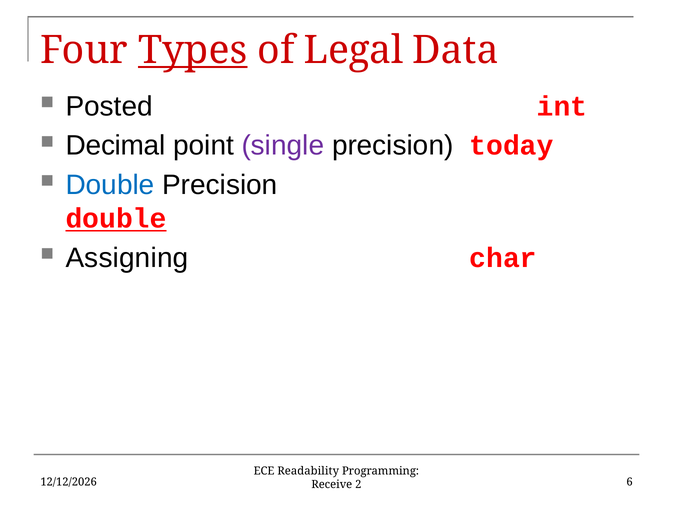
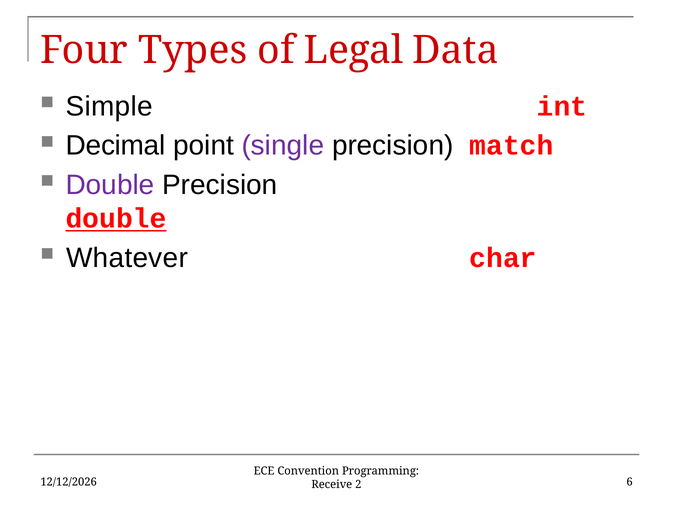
Types underline: present -> none (193, 50)
Posted: Posted -> Simple (109, 106)
today: today -> match (511, 146)
Double colour: blue -> purple (110, 185)
Assigning: Assigning -> Whatever (127, 258)
Readability: Readability -> Convention (308, 471)
